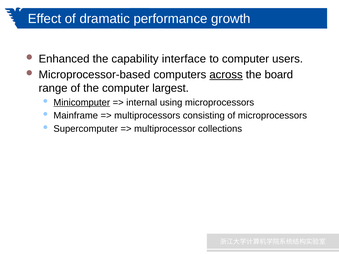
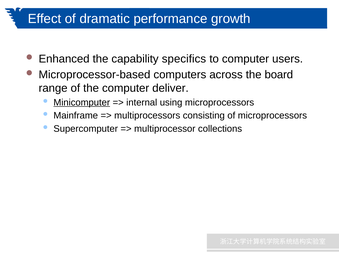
interface: interface -> specifics (184, 59)
across underline: present -> none (226, 75)
largest: largest -> deliver (170, 88)
